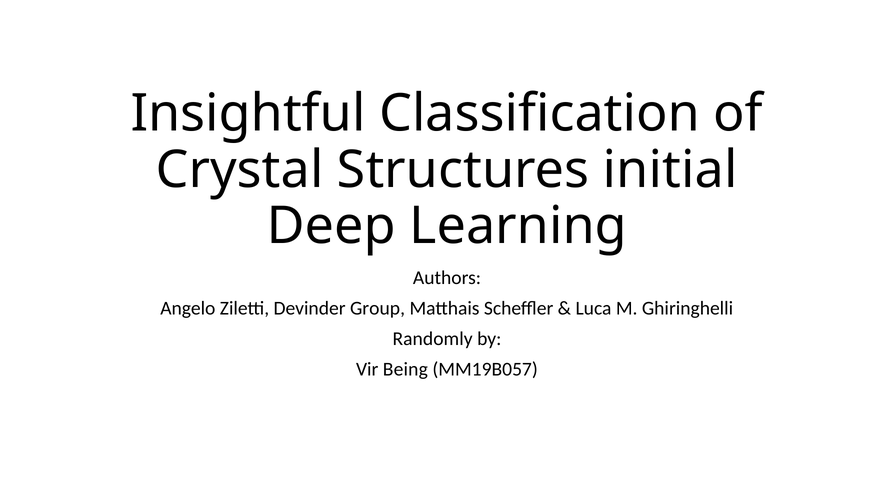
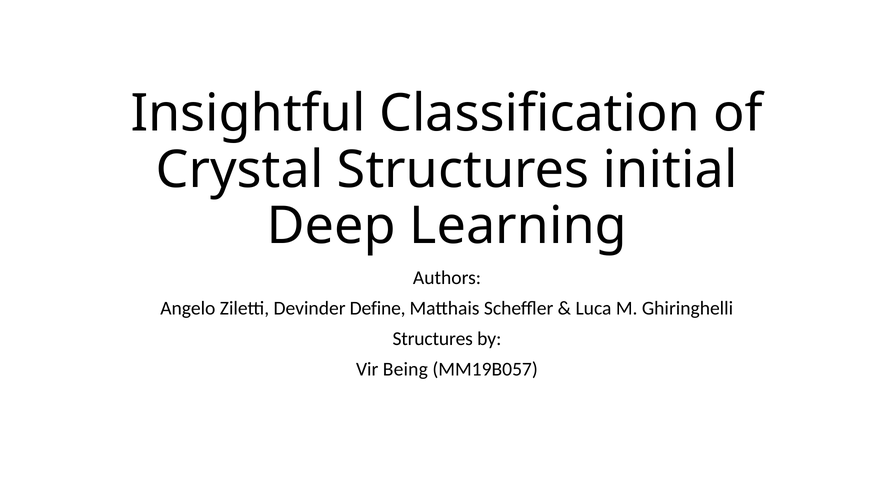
Group: Group -> Define (378, 308)
Randomly: Randomly -> Structures (433, 339)
